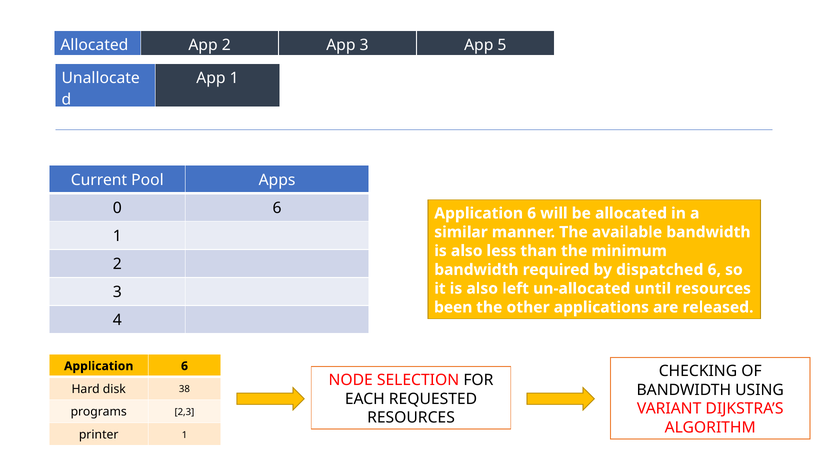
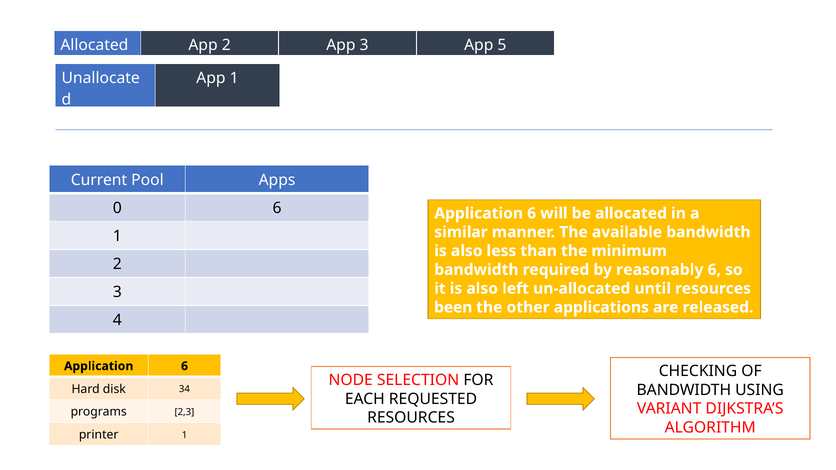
dispatched: dispatched -> reasonably (660, 270)
38: 38 -> 34 (184, 389)
